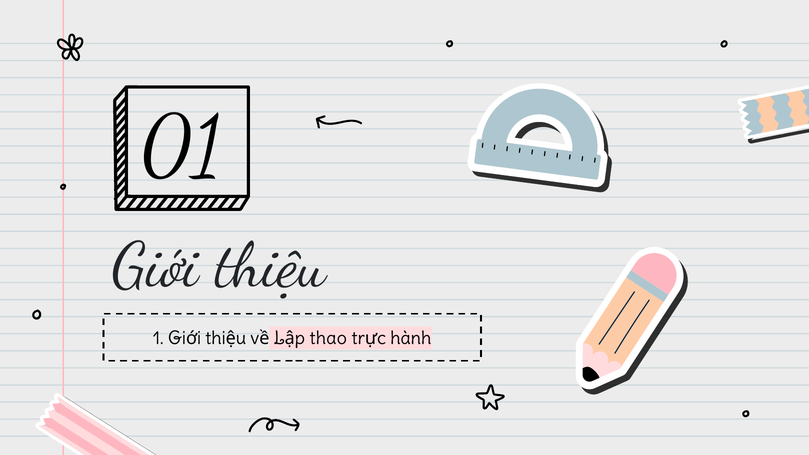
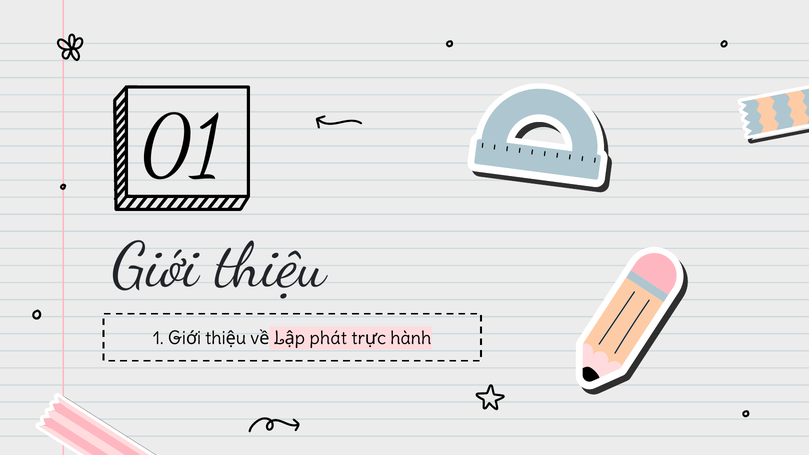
thao: thao -> phát (328, 339)
